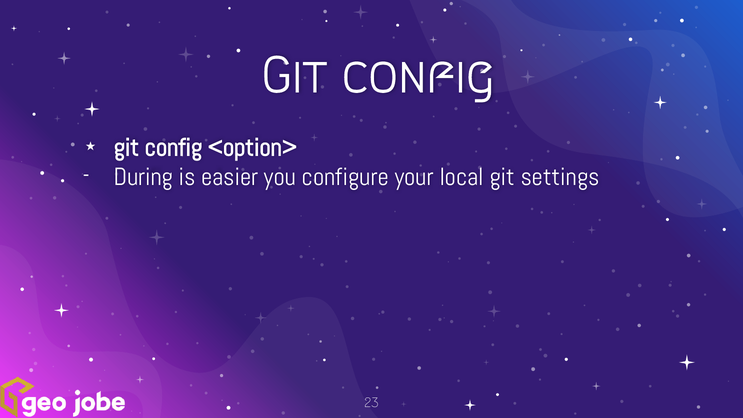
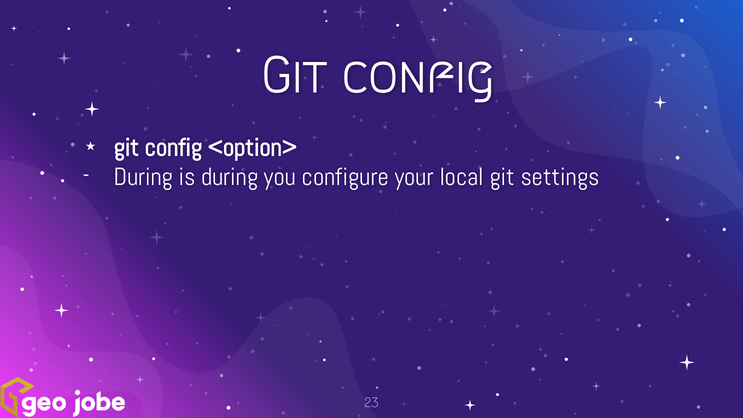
is easier: easier -> during (230, 177)
